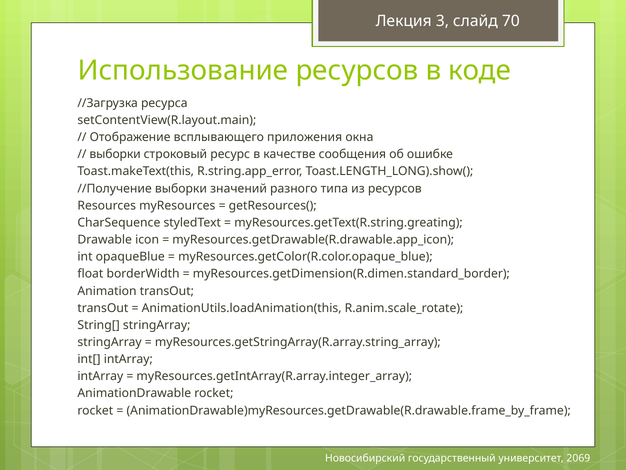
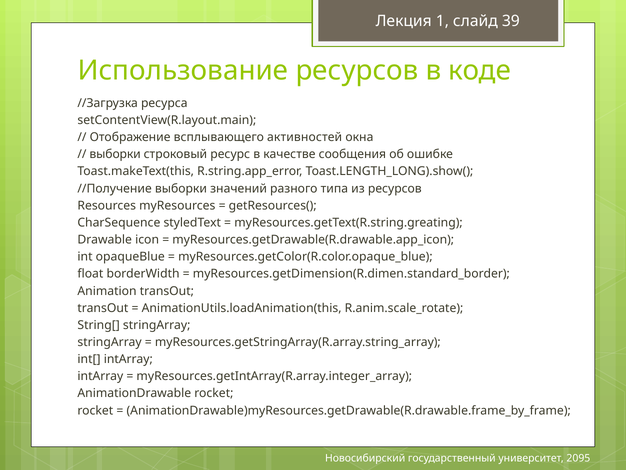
3: 3 -> 1 (442, 21)
70: 70 -> 39 (511, 21)
приложения: приложения -> активностей (305, 137)
2069: 2069 -> 2095 (578, 458)
